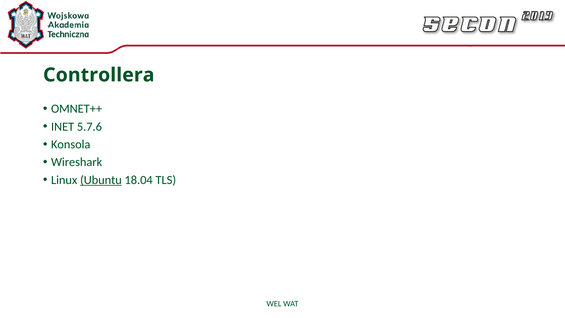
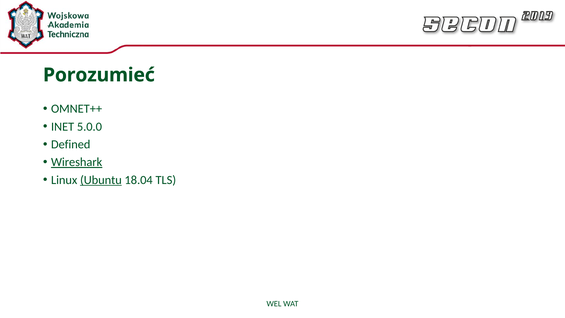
Controllera: Controllera -> Porozumieć (99, 75)
5.7.6: 5.7.6 -> 5.0.0 (89, 127)
Konsola: Konsola -> Defined (71, 144)
Wireshark underline: none -> present (77, 162)
